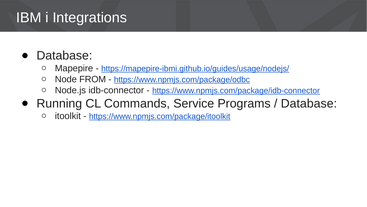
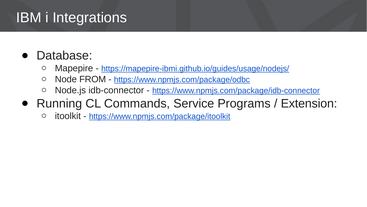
Database: Database -> Extension (309, 103)
